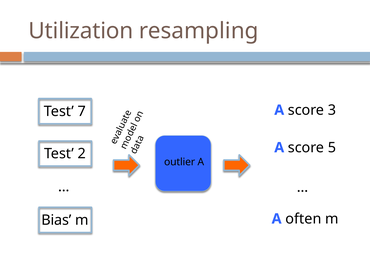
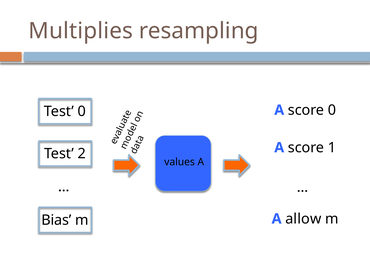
Utilization: Utilization -> Multiplies (81, 31)
Test 7: 7 -> 0 (82, 111)
score 3: 3 -> 0 (332, 110)
5: 5 -> 1 (332, 147)
outlier: outlier -> values (180, 162)
often: often -> allow (303, 218)
